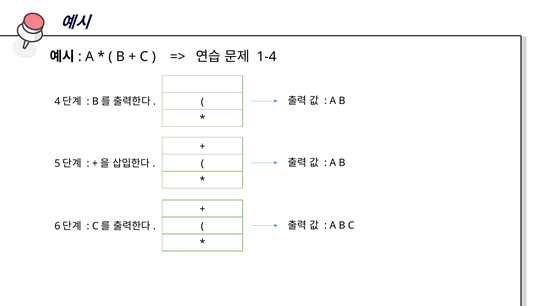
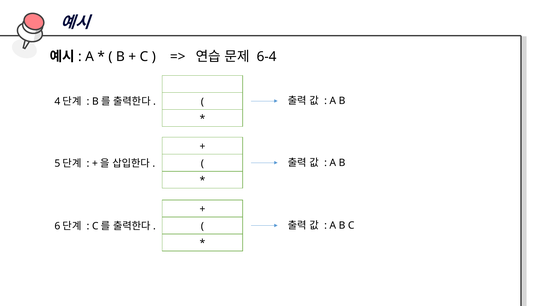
1-4: 1-4 -> 6-4 (267, 57)
